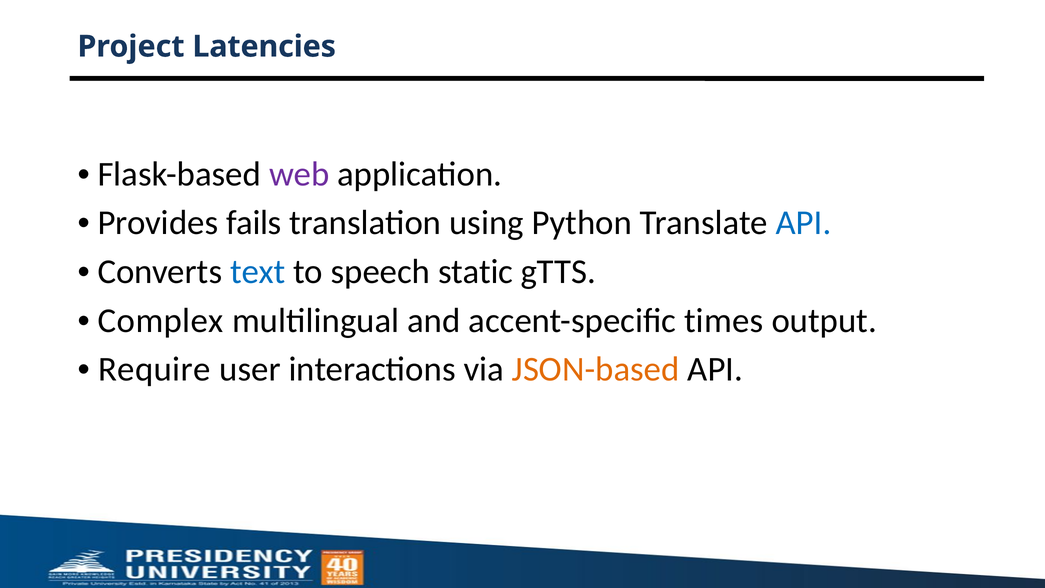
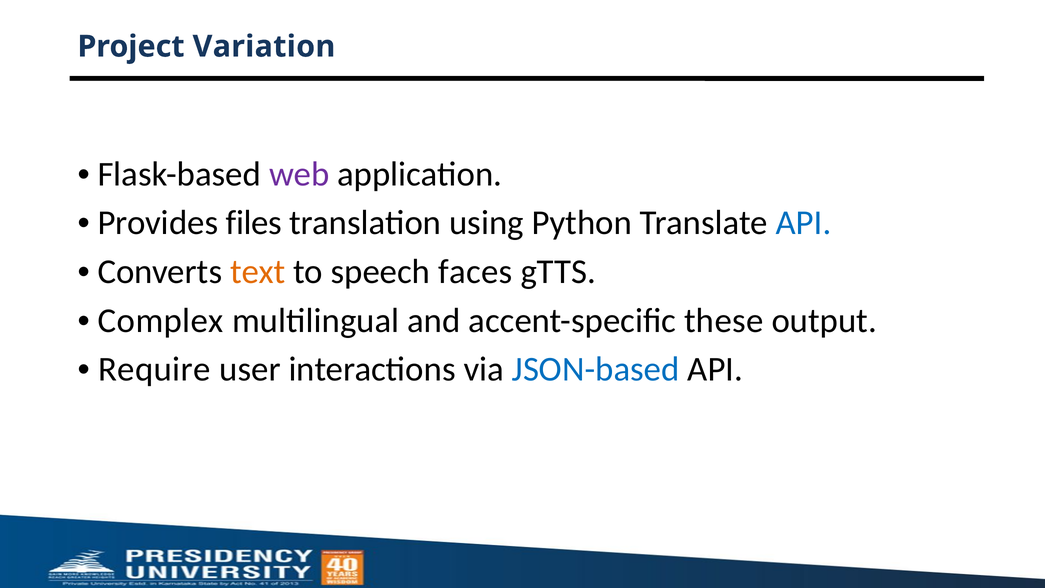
Latencies: Latencies -> Variation (264, 47)
fails: fails -> files (254, 223)
text colour: blue -> orange (258, 272)
static: static -> faces (475, 272)
times: times -> these (724, 321)
JSON-based colour: orange -> blue (596, 369)
